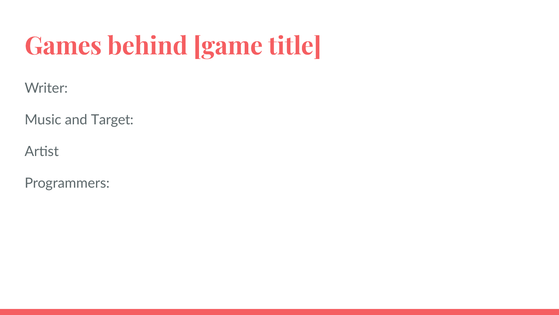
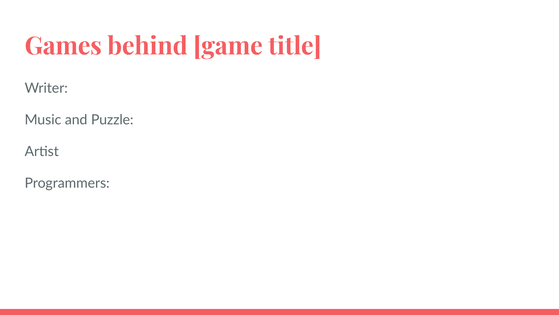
Target: Target -> Puzzle (112, 120)
